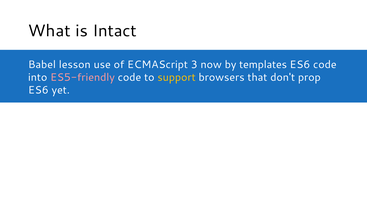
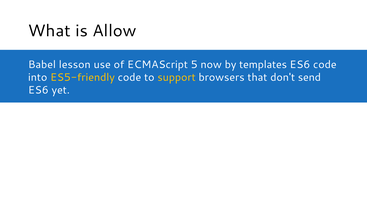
Intact: Intact -> Allow (114, 31)
3: 3 -> 5 (194, 65)
ES5-friendly colour: pink -> yellow (83, 77)
prop: prop -> send (309, 77)
